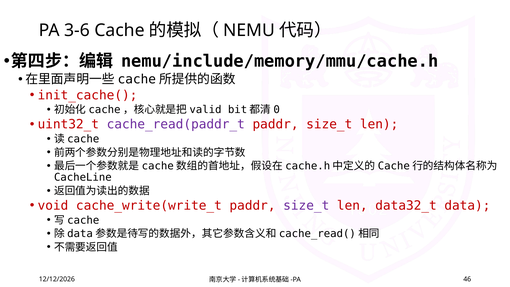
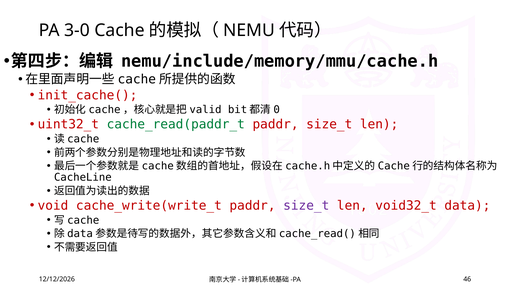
3-6: 3-6 -> 3-0 (77, 31)
cache_read(paddr_t colour: purple -> green (176, 124)
data32_t: data32_t -> void32_t (406, 205)
